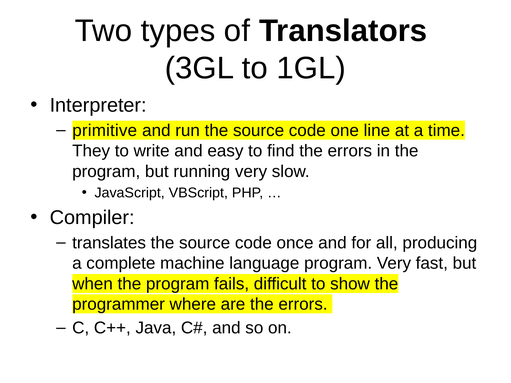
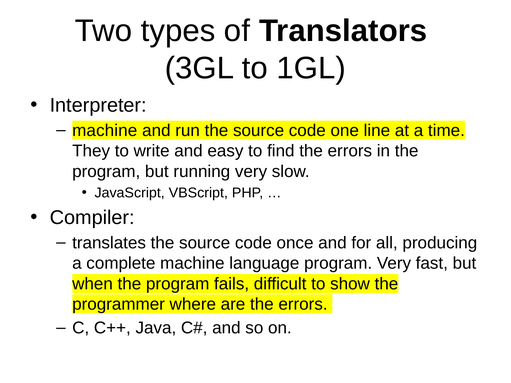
primitive: primitive -> machine (105, 131)
